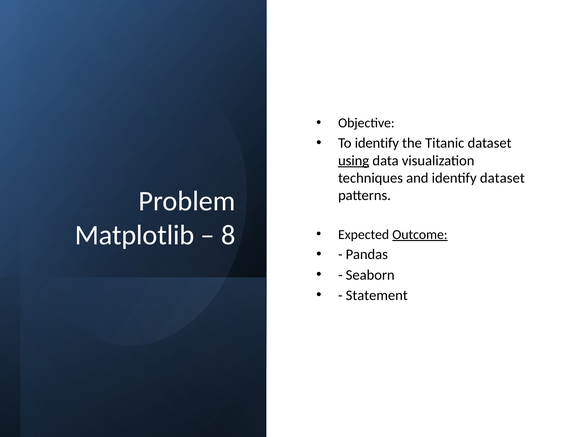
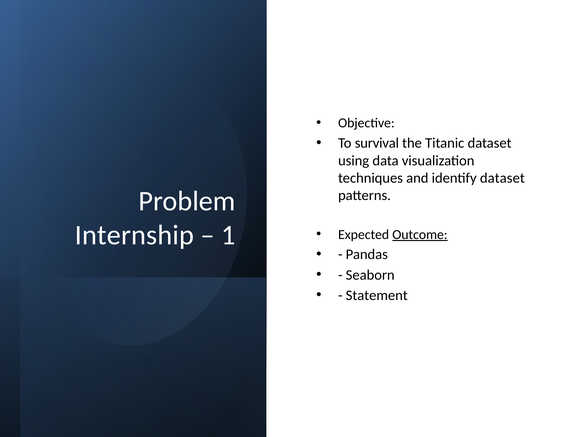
To identify: identify -> survival (377, 143)
using underline: present -> none (354, 160)
Matplotlib: Matplotlib -> Internship (134, 235)
8: 8 -> 1 (228, 235)
